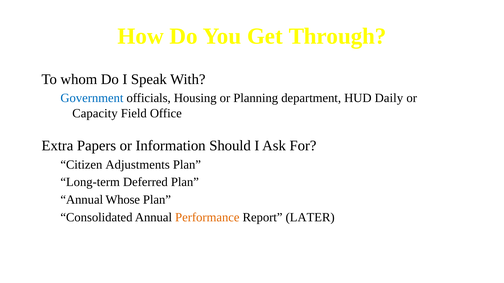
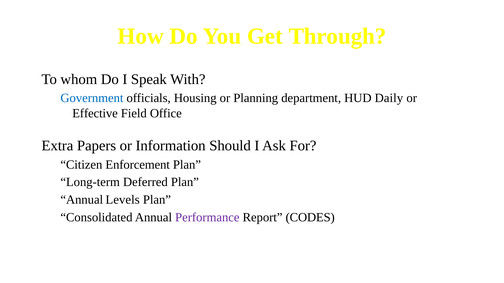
Capacity: Capacity -> Effective (95, 113)
Adjustments: Adjustments -> Enforcement (138, 165)
Whose: Whose -> Levels (123, 200)
Performance colour: orange -> purple (207, 218)
LATER: LATER -> CODES (310, 218)
